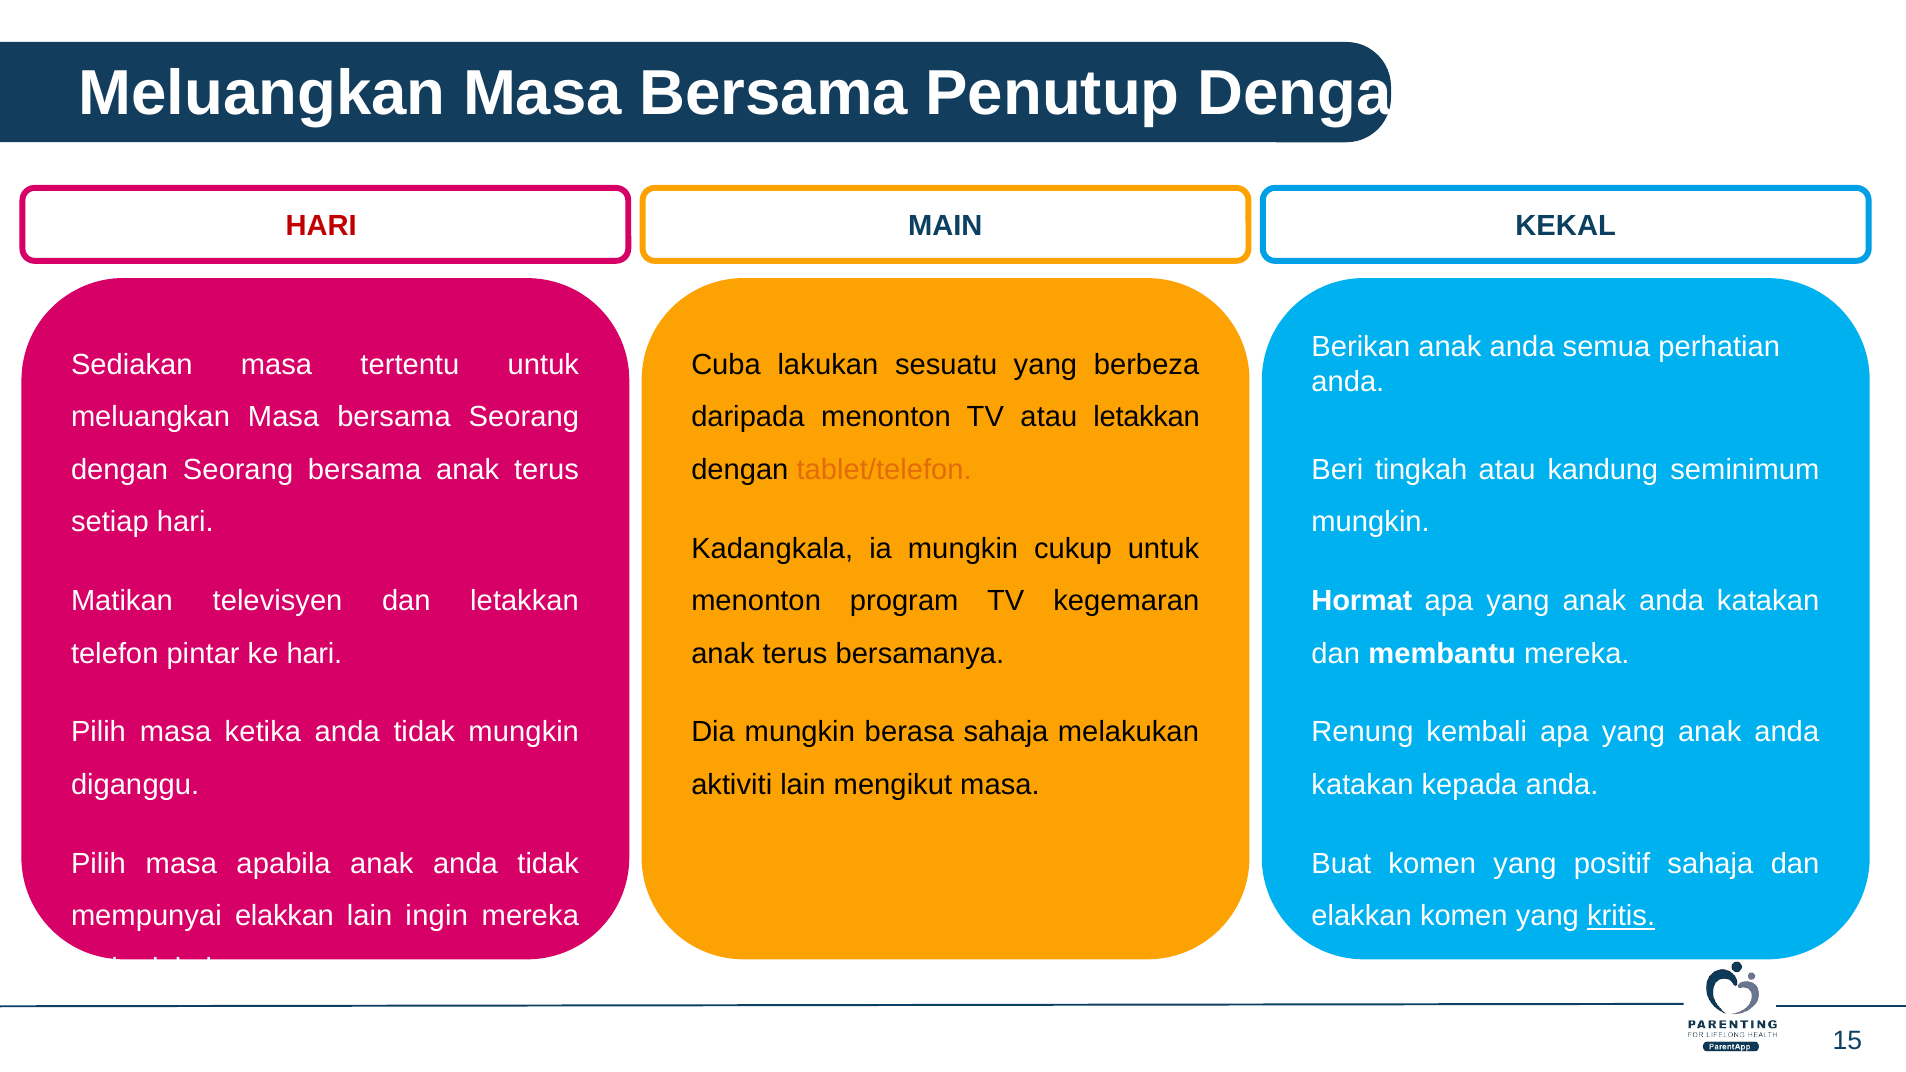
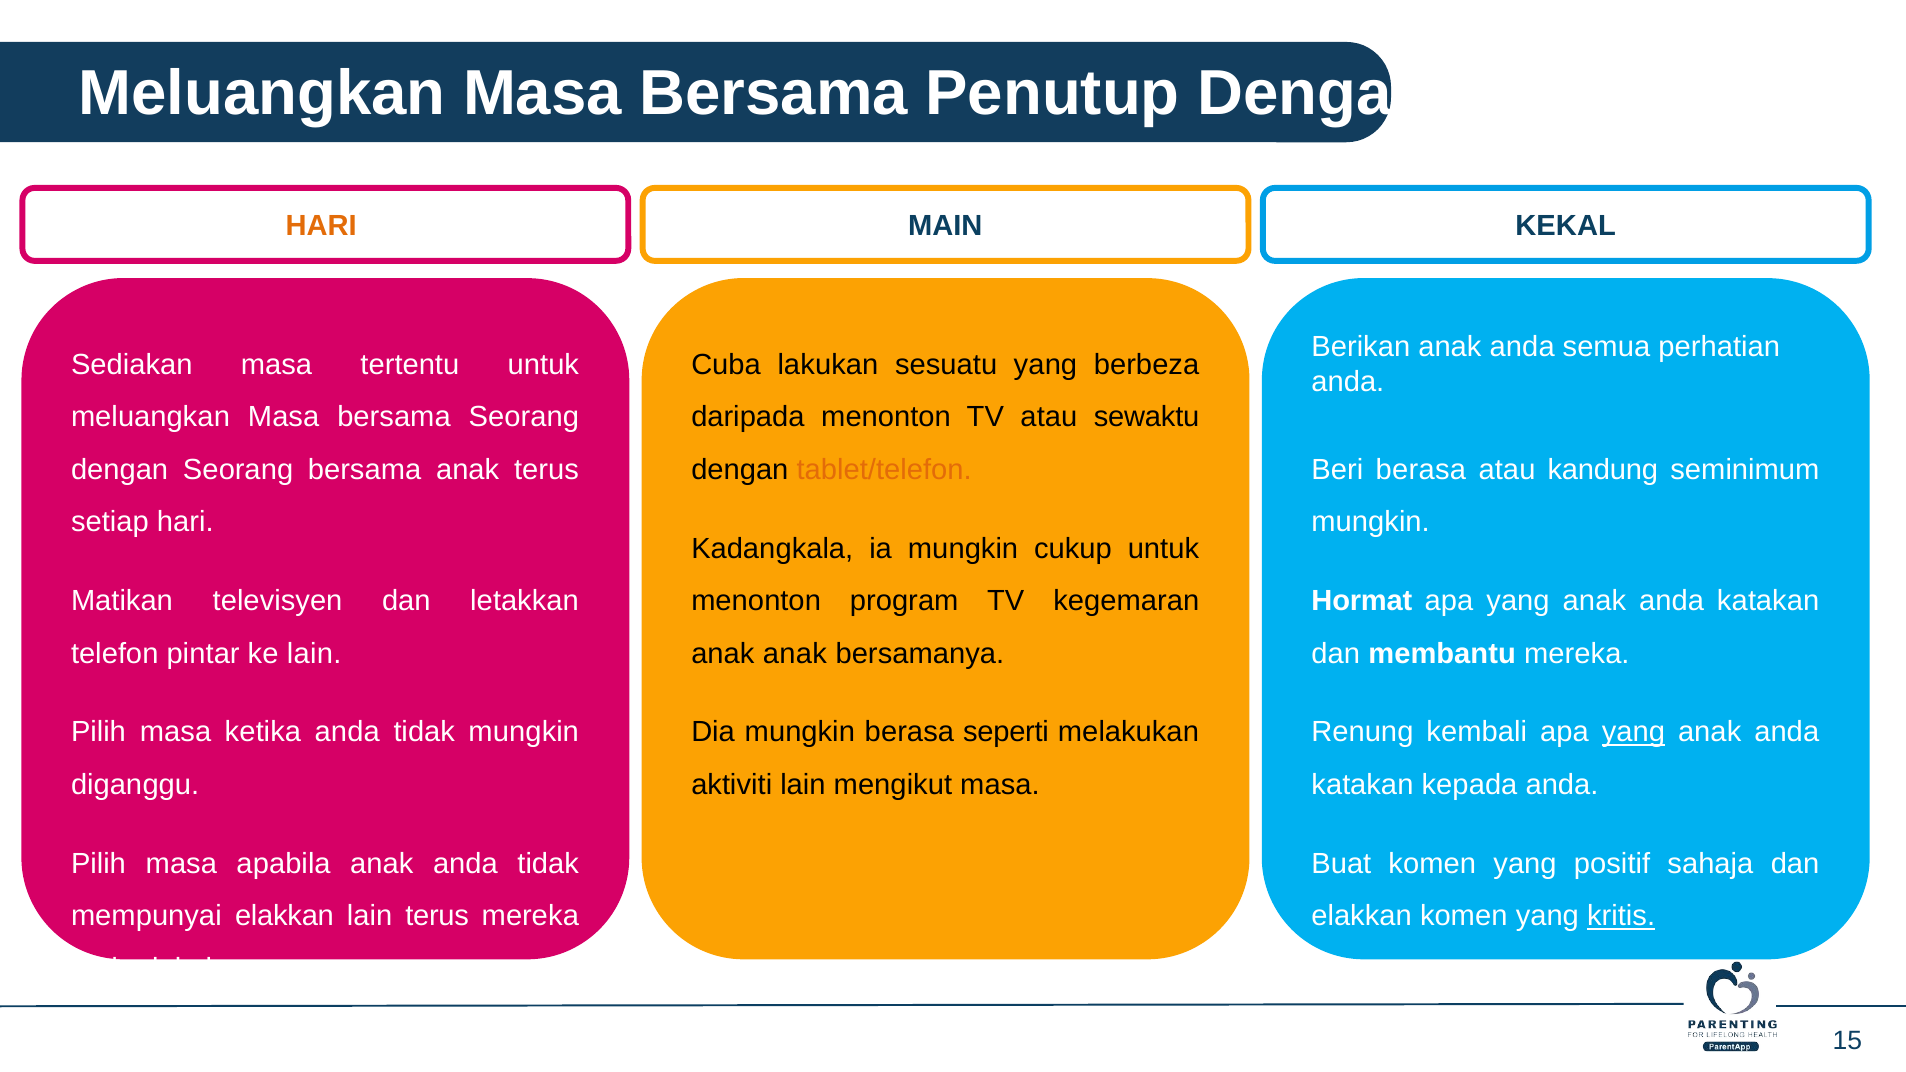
HARI colour: red -> orange (321, 226)
atau letakkan: letakkan -> sewaktu (1147, 417)
Beri tingkah: tingkah -> berasa (1421, 470)
ke hari: hari -> lain (314, 654)
terus: terus -> anak (795, 654)
berasa sahaja: sahaja -> seperti (1006, 732)
yang underline: none -> present (1633, 732)
lain ingin: ingin -> terus (437, 916)
